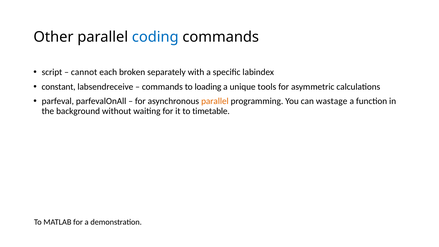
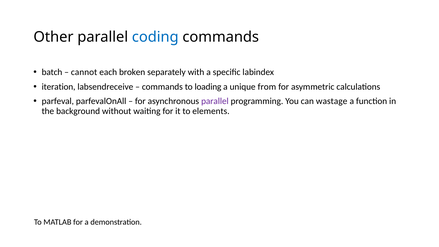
script: script -> batch (52, 72)
constant: constant -> iteration (59, 87)
tools: tools -> from (267, 87)
parallel colour: orange -> purple (215, 101)
timetable: timetable -> elements (211, 111)
